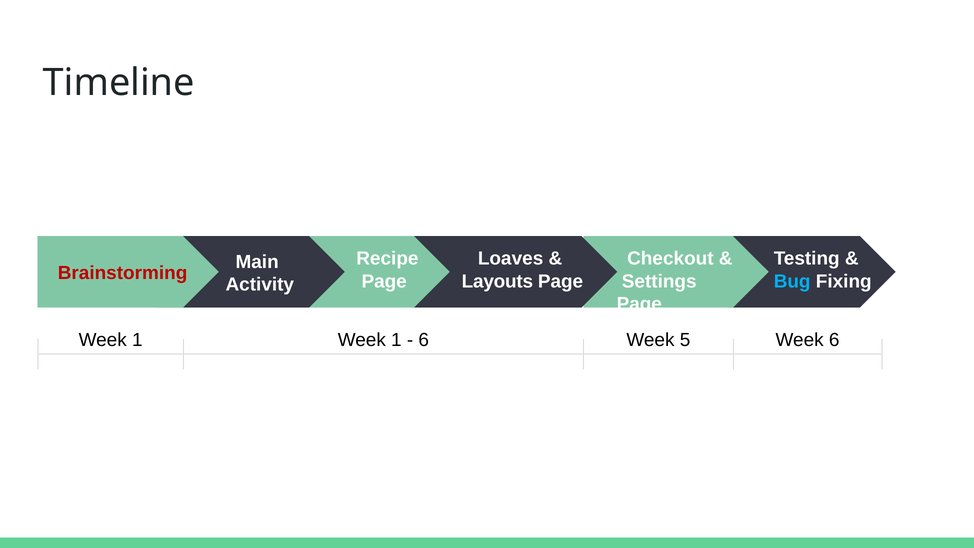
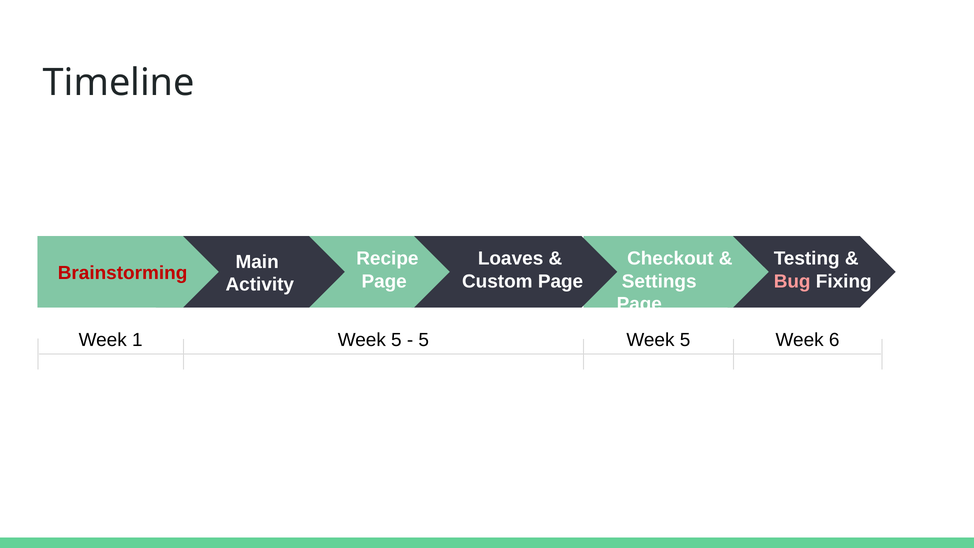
Layouts: Layouts -> Custom (497, 281)
Bug colour: light blue -> pink (792, 281)
1: 1 -> 5 (396, 340)
6: 6 -> 5 (424, 340)
